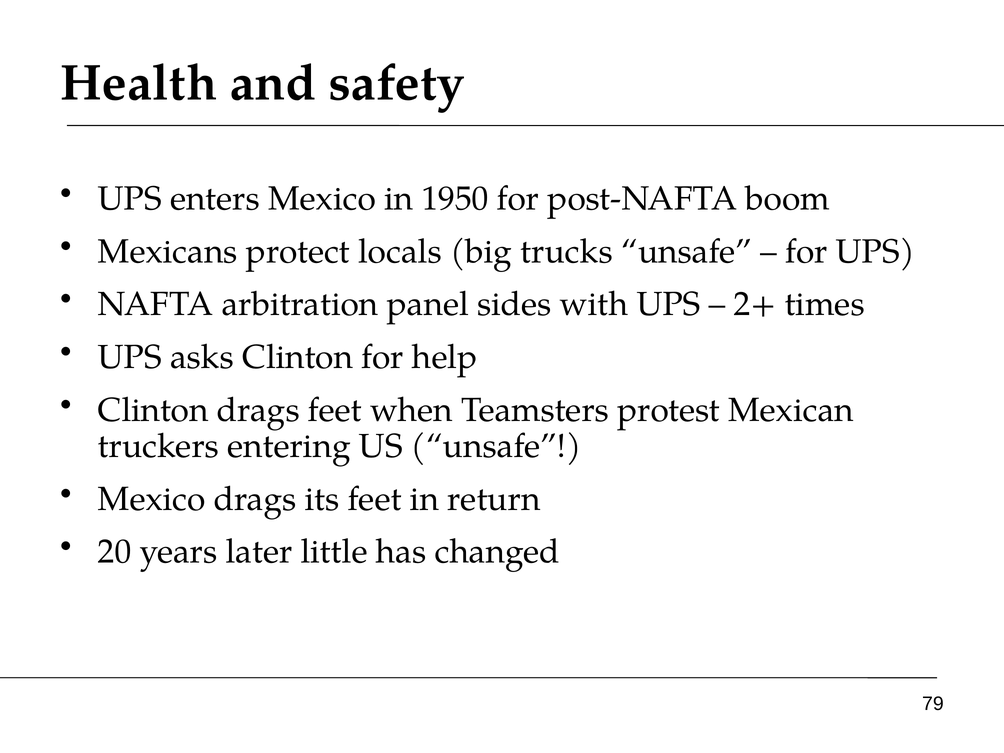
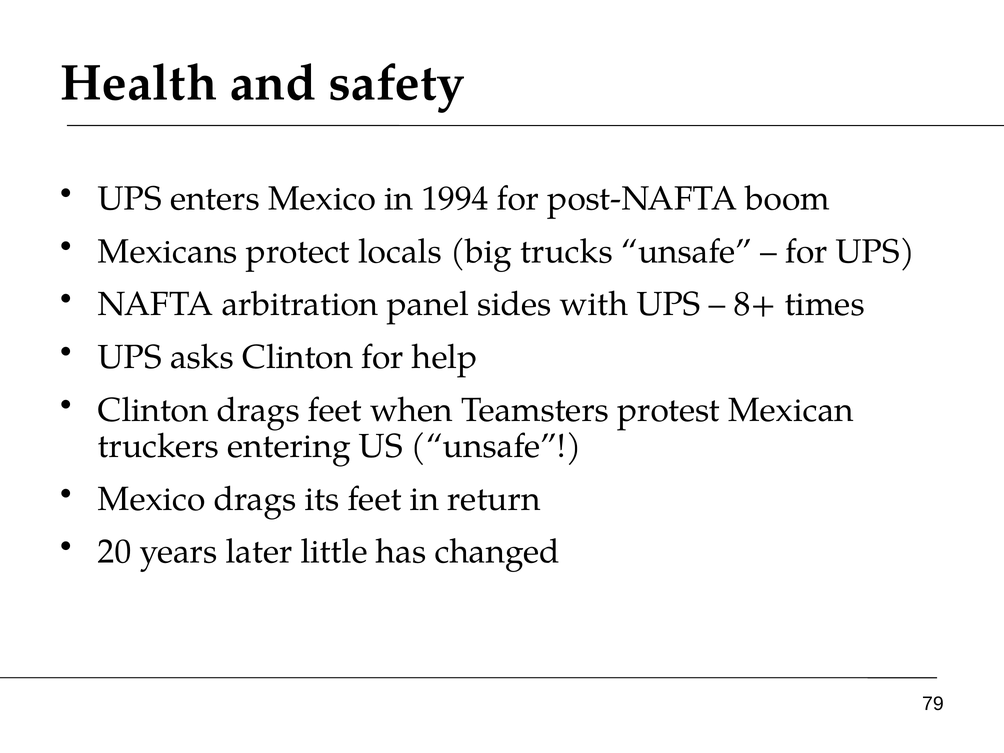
1950: 1950 -> 1994 (455, 199)
2+: 2+ -> 8+ (755, 304)
